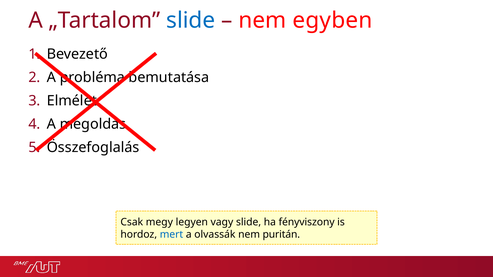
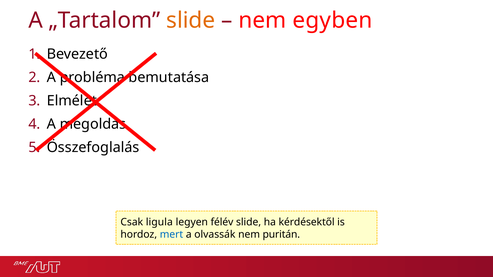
slide colour: blue -> orange (191, 21)
megy: megy -> ligula (159, 222)
vagy: vagy -> félév (222, 222)
fényviszony: fényviszony -> kérdésektől (307, 222)
